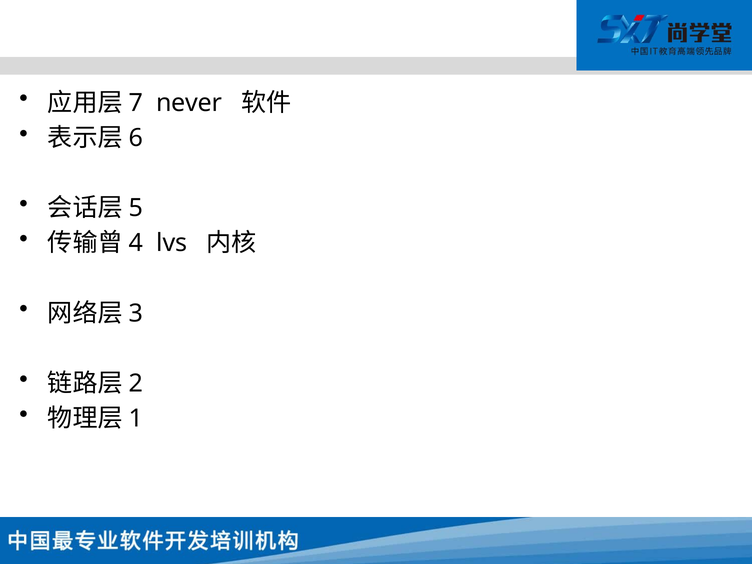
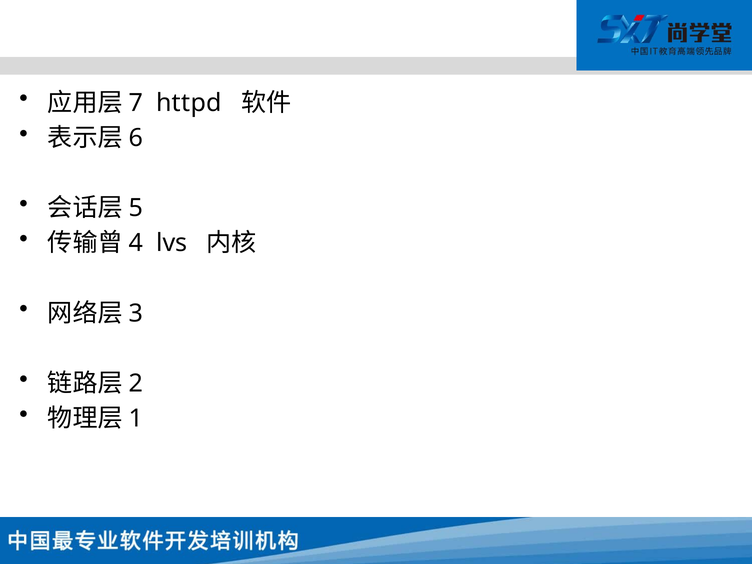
never: never -> httpd (189, 103)
